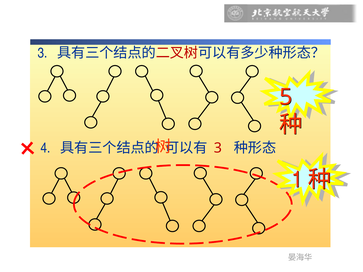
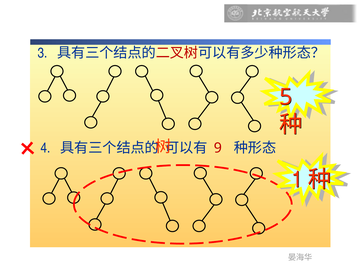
3: 3 -> 9 (218, 148)
